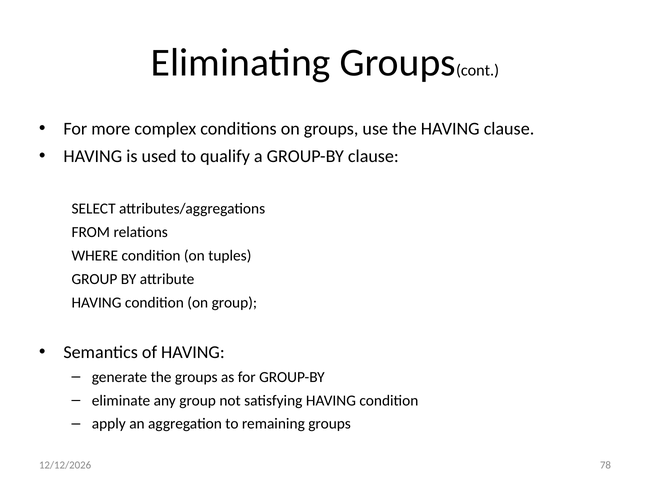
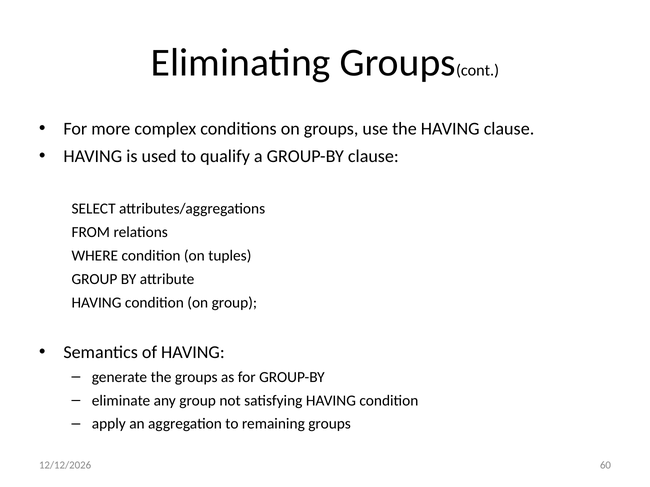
78: 78 -> 60 (606, 465)
